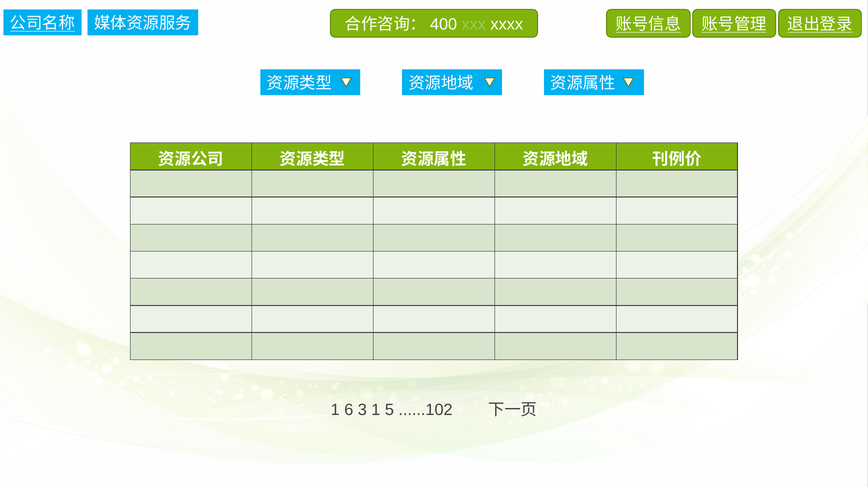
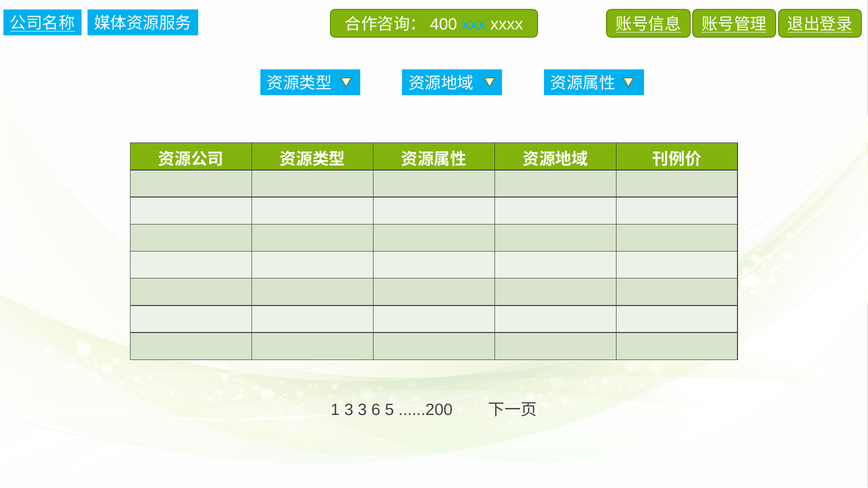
xxx colour: light green -> light blue (474, 24)
1 6: 6 -> 3 (349, 410)
3 1: 1 -> 6 (376, 410)
......102: ......102 -> ......200 (426, 410)
